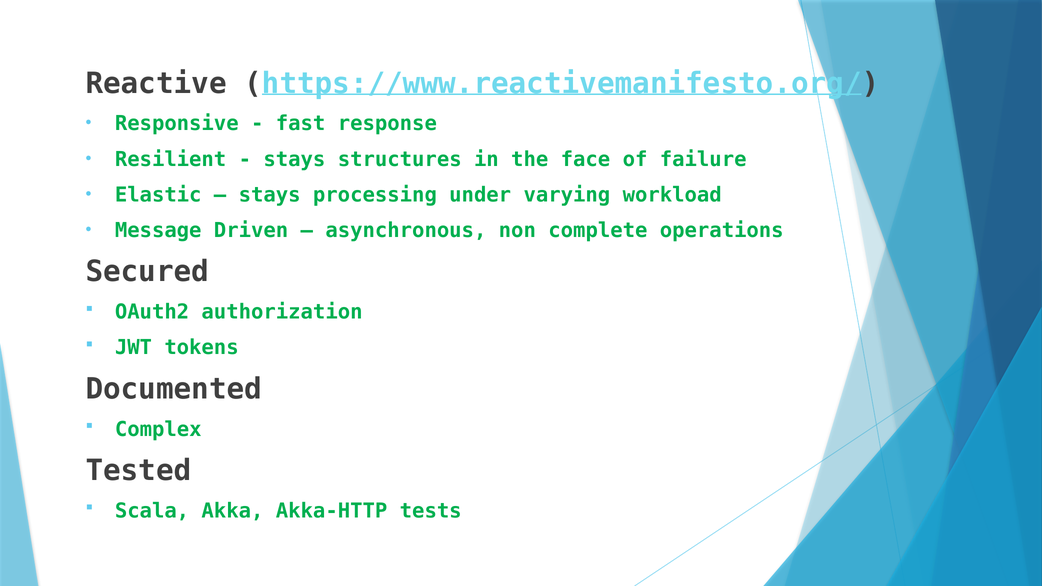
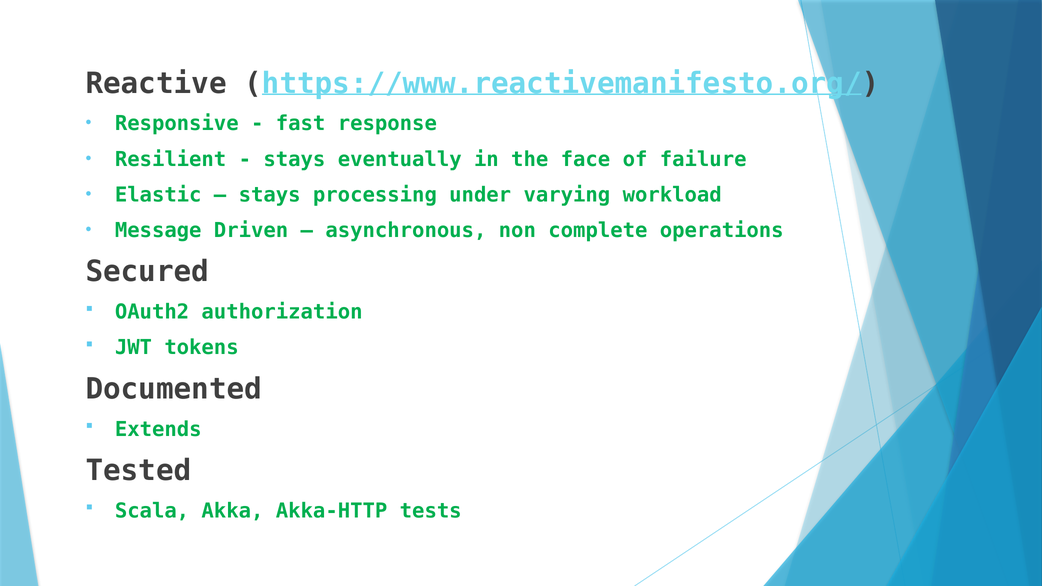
structures: structures -> eventually (400, 159)
Complex: Complex -> Extends (158, 429)
